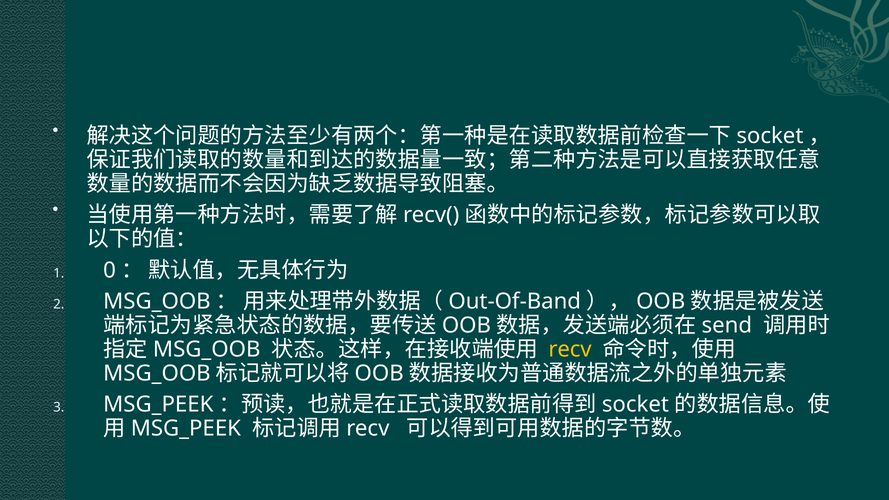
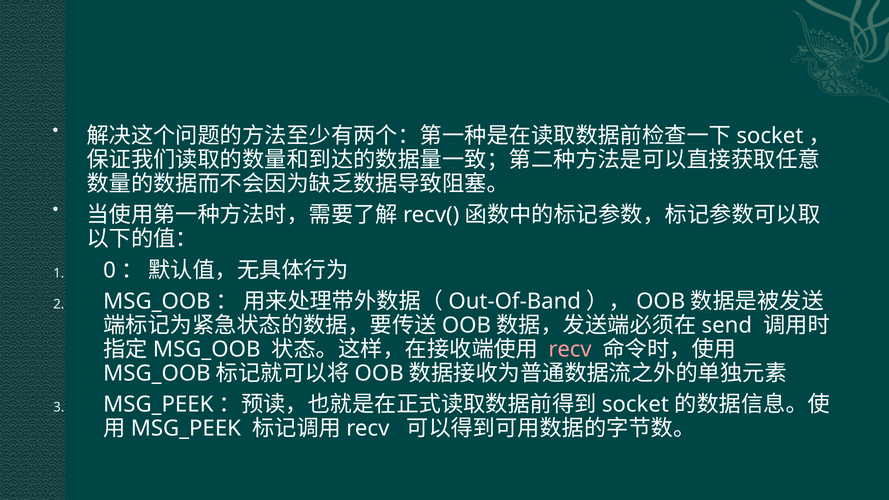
recv colour: yellow -> pink (570, 349)
